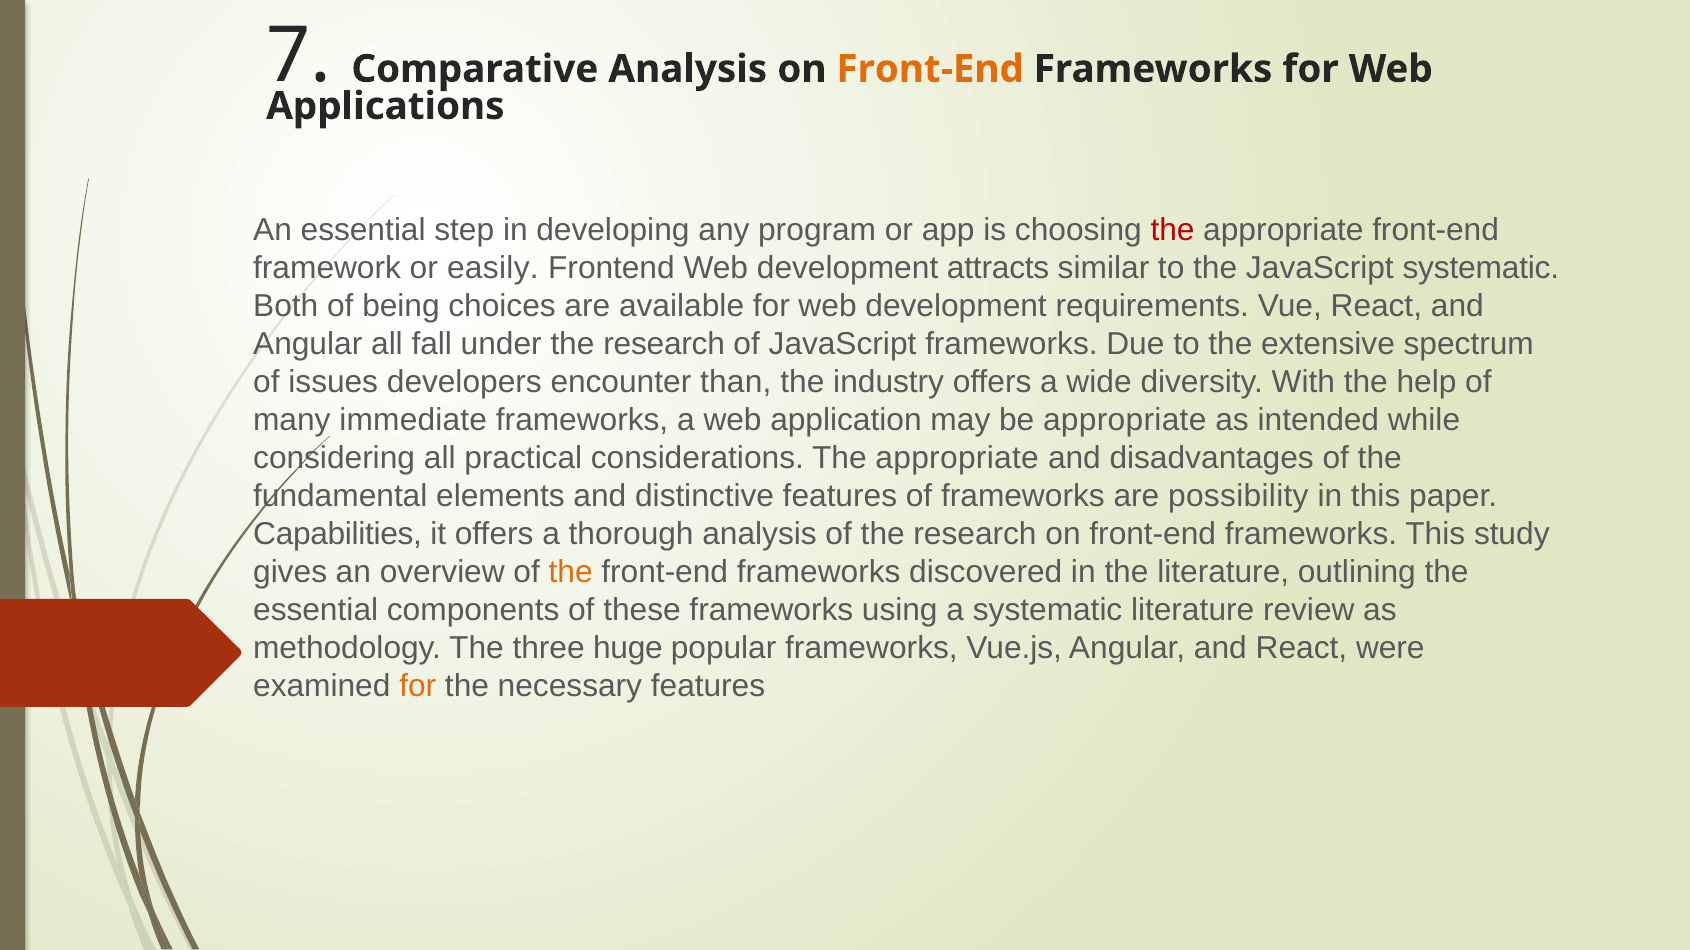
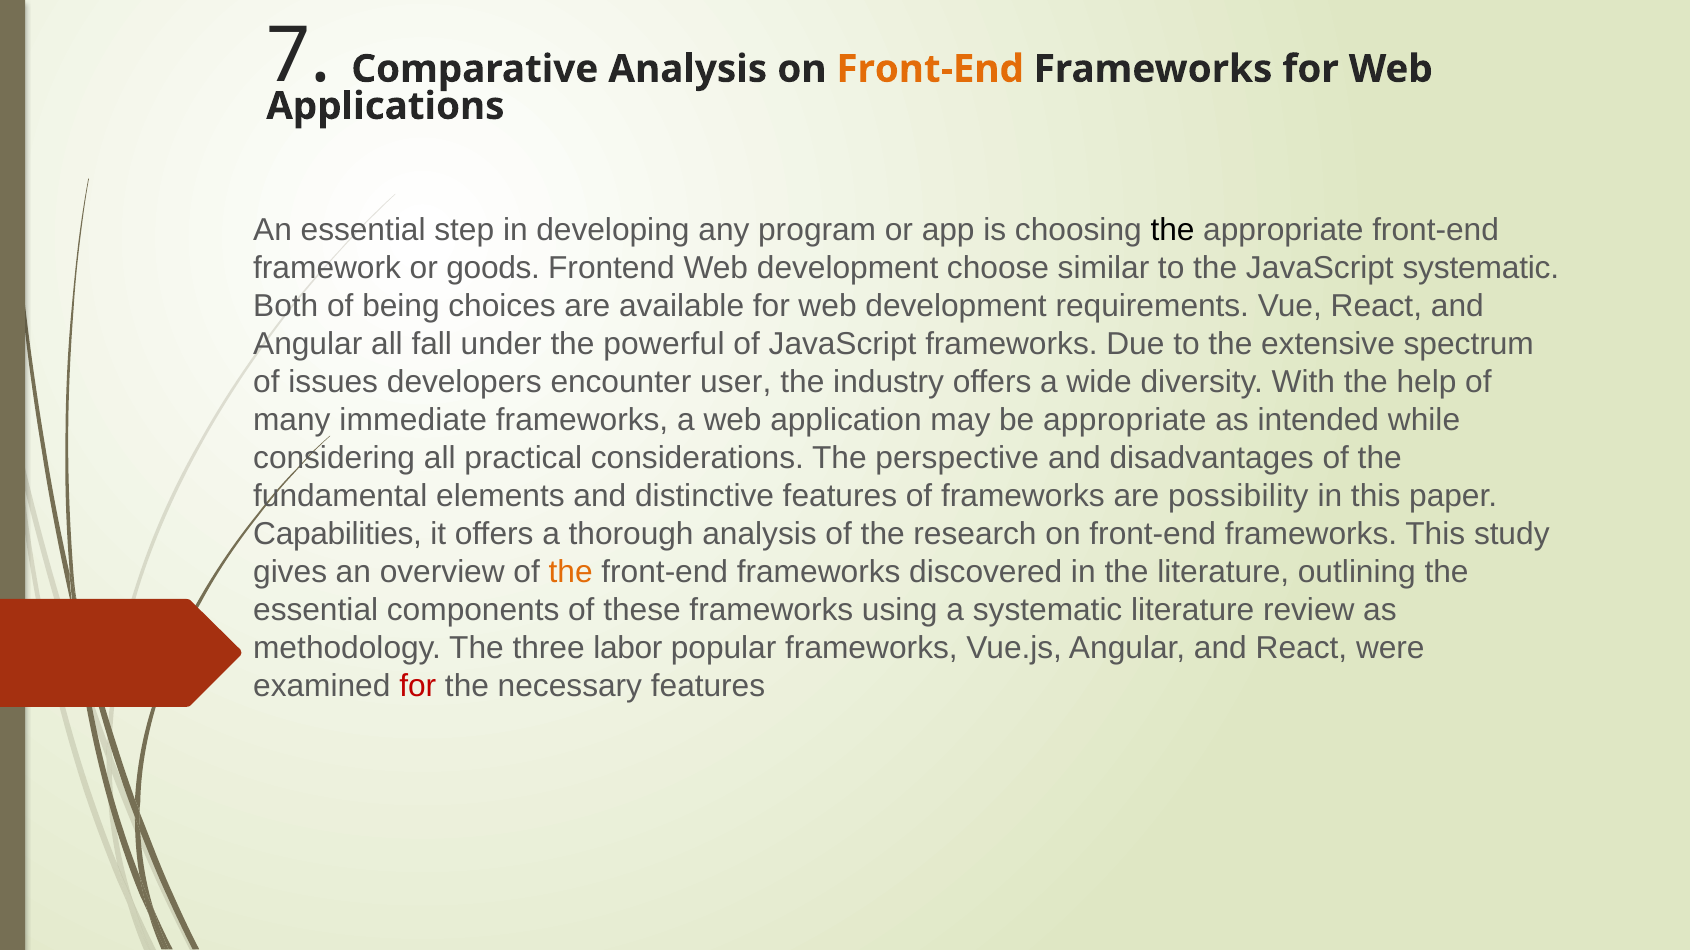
the colour: red -> black (1172, 231)
easily: easily -> goods (493, 269)
attracts: attracts -> choose (998, 269)
under the research: research -> powerful (664, 345)
than: than -> user (736, 383)
considerations The appropriate: appropriate -> perspective (957, 459)
huge: huge -> labor (628, 649)
for colour: orange -> red (418, 687)
